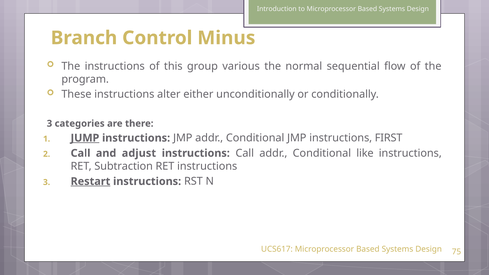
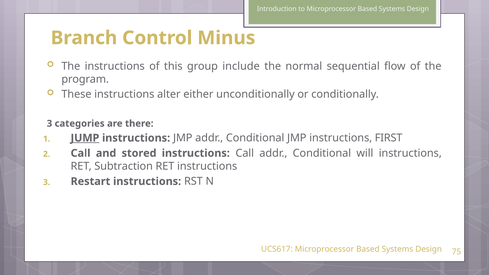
various: various -> include (241, 66)
adjust: adjust -> stored (139, 153)
like: like -> will (365, 153)
Restart underline: present -> none (90, 181)
